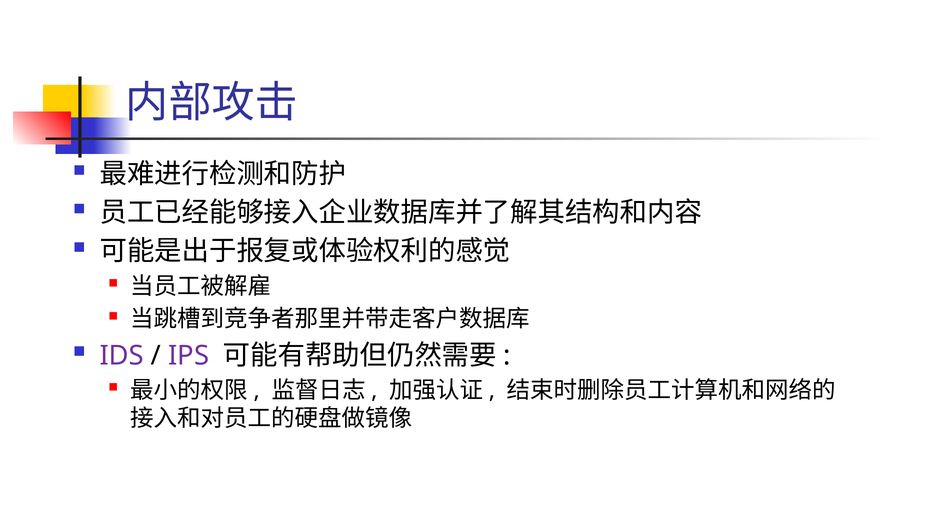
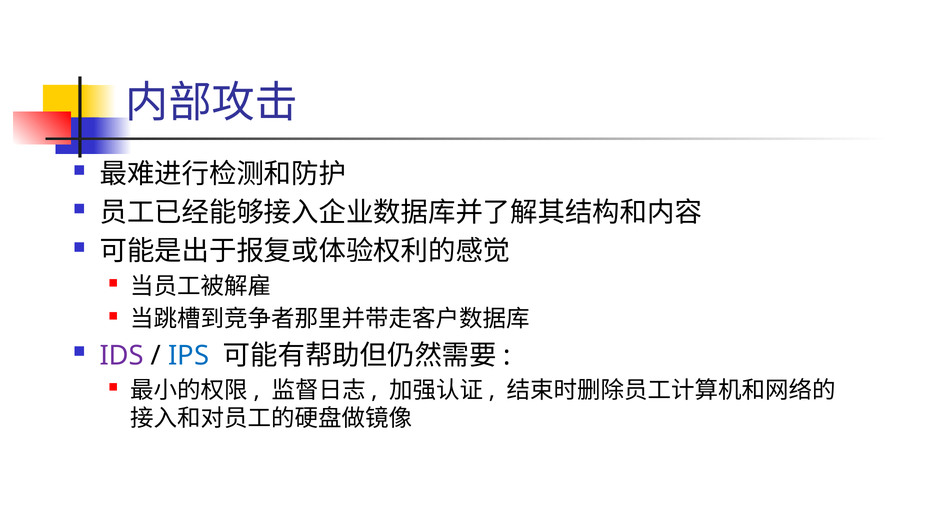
IPS colour: purple -> blue (189, 355)
